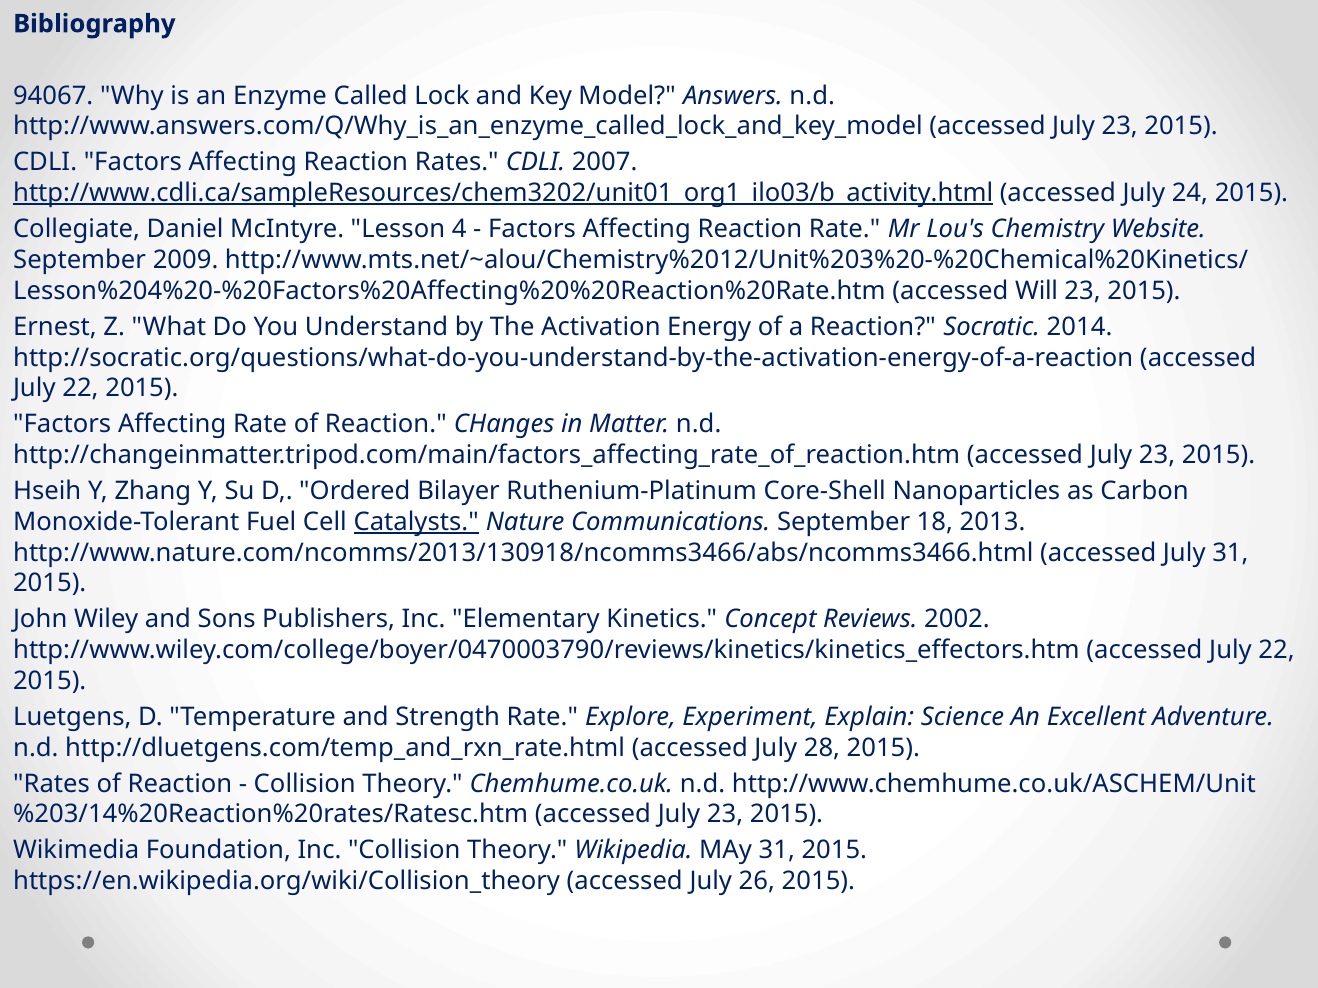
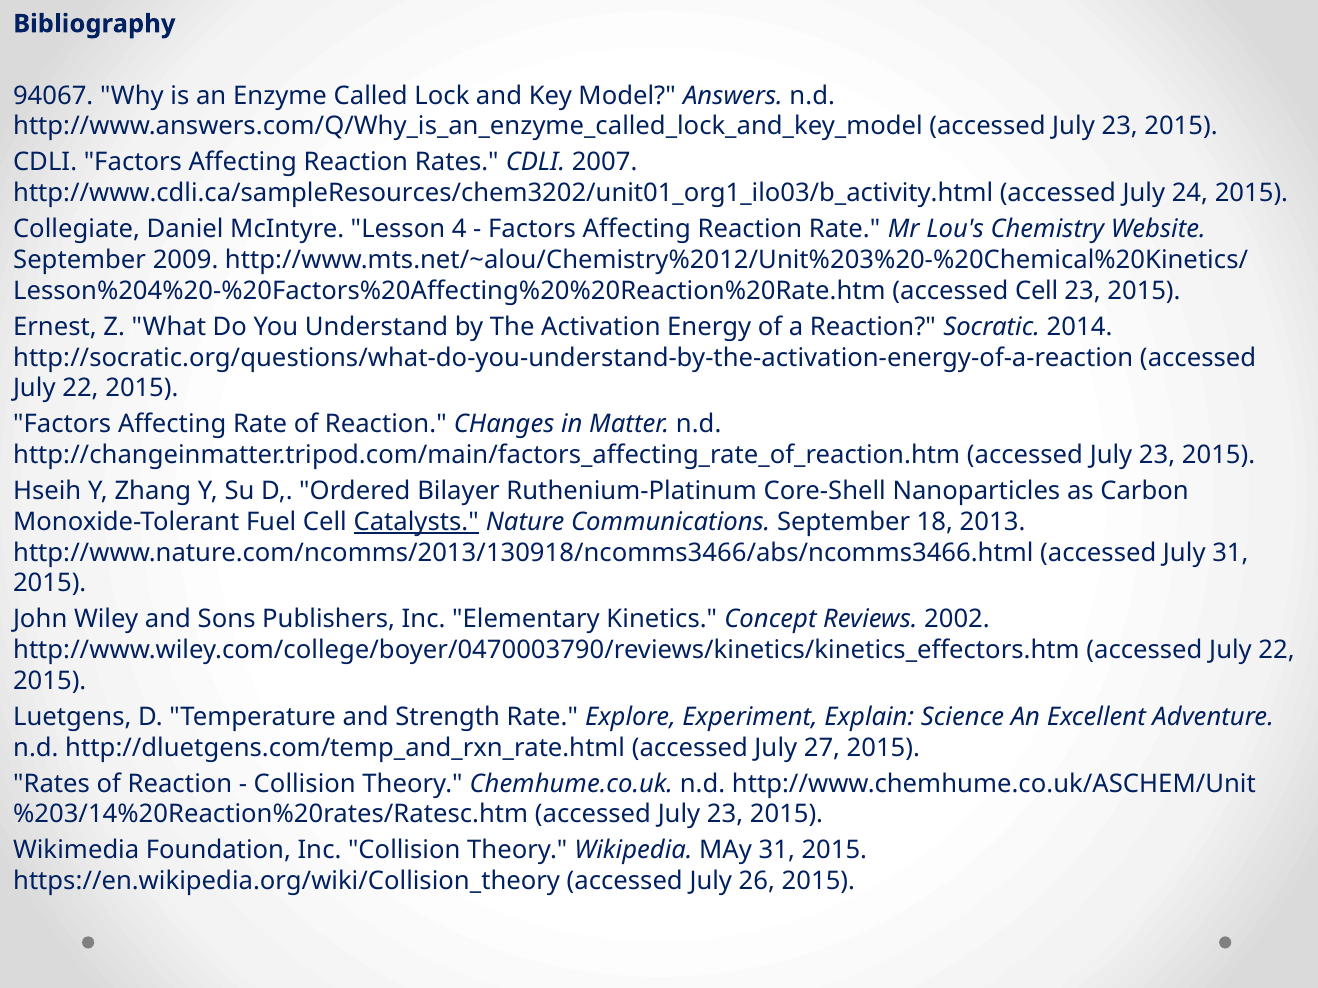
http://www.cdli.ca/sampleResources/chem3202/unit01_org1_ilo03/b_activity.html underline: present -> none (503, 193)
accessed Will: Will -> Cell (1037, 291)
28: 28 -> 27 (822, 748)
